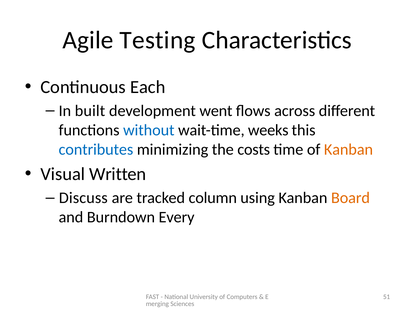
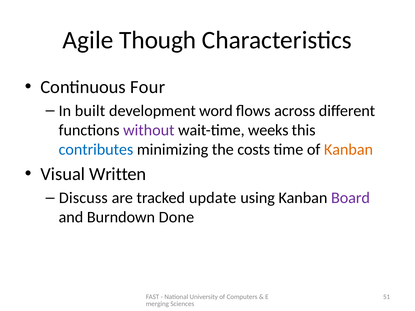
Testing: Testing -> Though (158, 40)
Each: Each -> Four (148, 87)
went: went -> word (216, 111)
without colour: blue -> purple (149, 130)
column: column -> update (213, 198)
Board colour: orange -> purple (350, 198)
Every: Every -> Done (176, 217)
